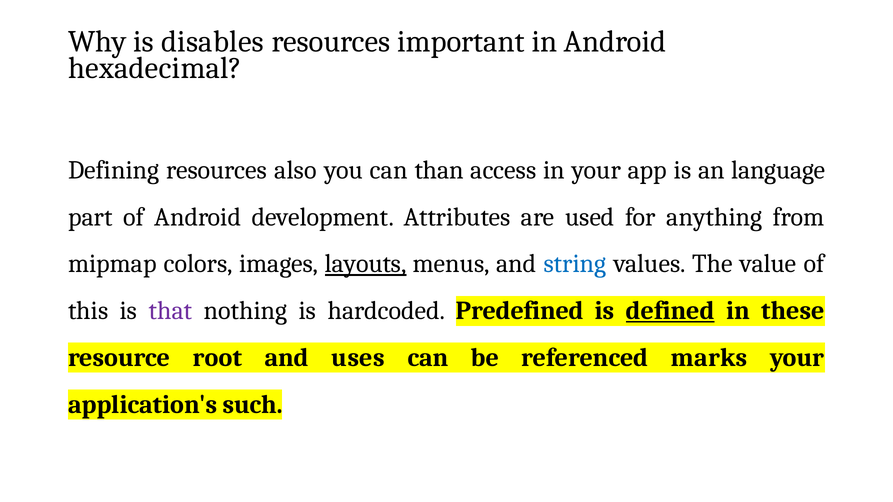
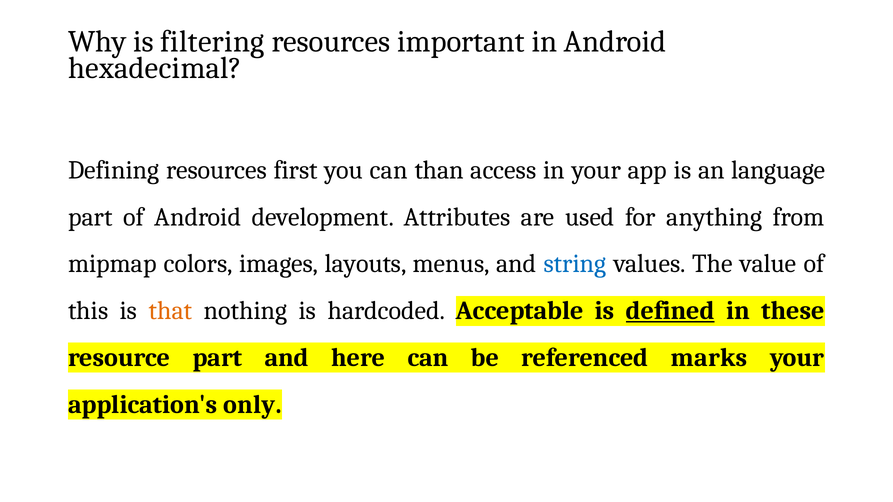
disables: disables -> filtering (213, 41)
also: also -> first (296, 170)
layouts underline: present -> none (366, 264)
that colour: purple -> orange (170, 311)
Predefined: Predefined -> Acceptable (520, 311)
resource root: root -> part (217, 358)
uses: uses -> here (358, 358)
such: such -> only (252, 405)
